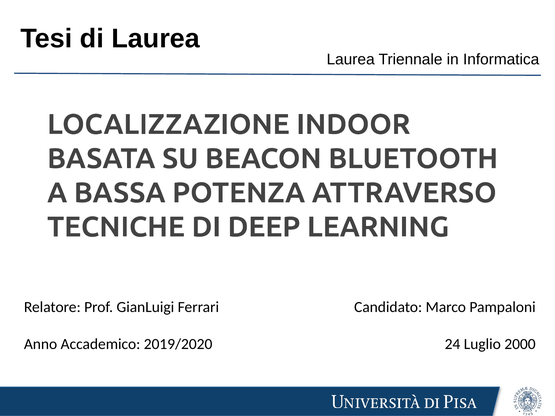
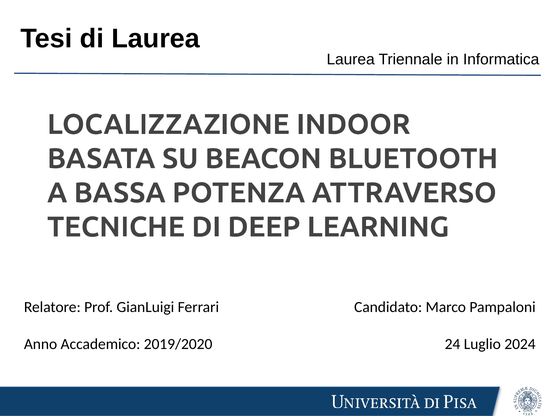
2000: 2000 -> 2024 (520, 344)
